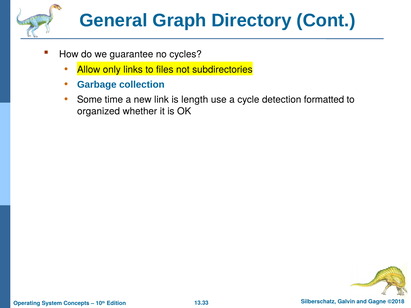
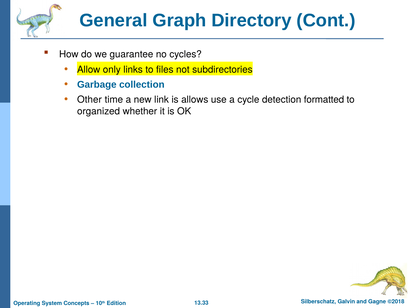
Some: Some -> Other (89, 100)
length: length -> allows (195, 100)
